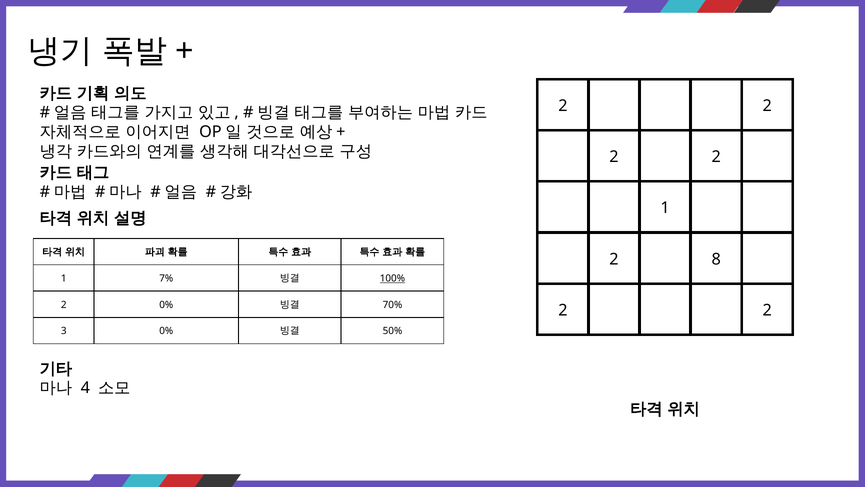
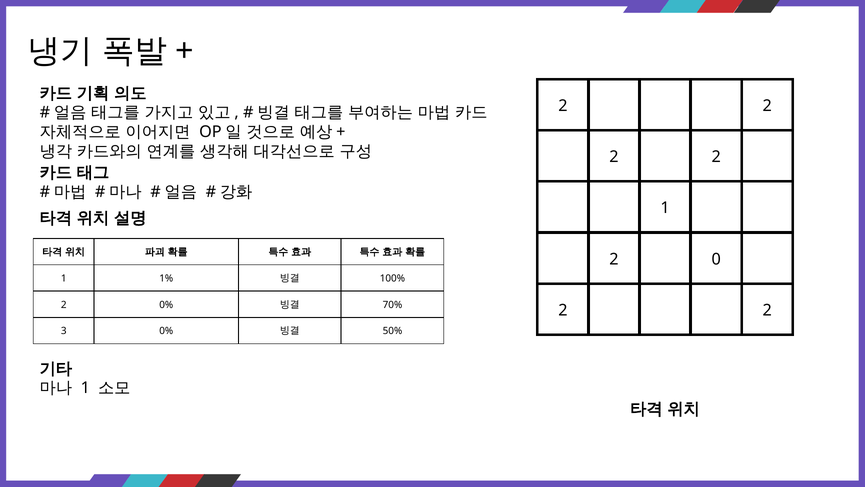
8: 8 -> 0 (716, 259)
7%: 7% -> 1% (166, 278)
100% underline: present -> none (392, 278)
4: 4 -> 1 (85, 388)
